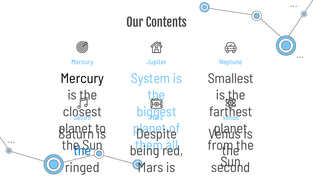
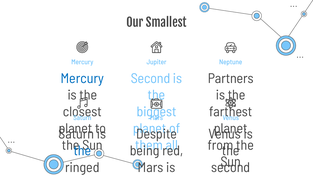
Contents: Contents -> Smallest (166, 23)
Mercury colour: black -> blue (82, 78)
System: System -> Second (151, 78)
Smallest: Smallest -> Partners (231, 78)
